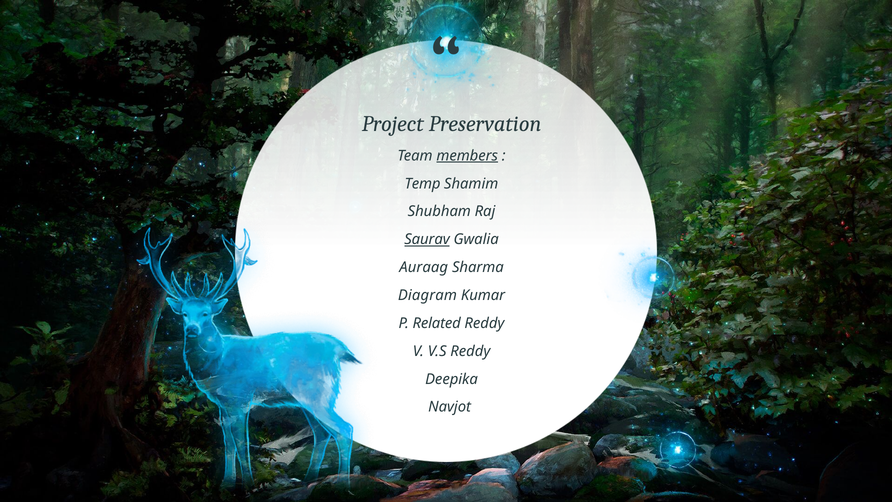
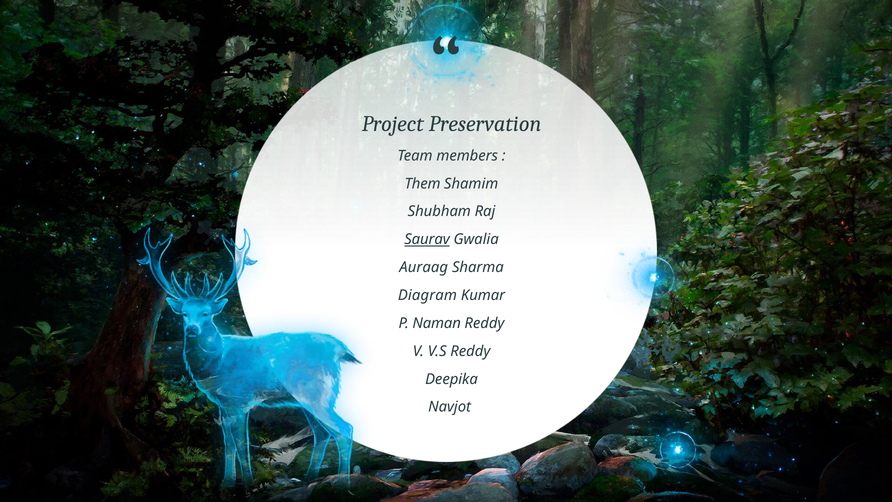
members underline: present -> none (467, 156)
Temp: Temp -> Them (423, 184)
Related: Related -> Naman (437, 323)
